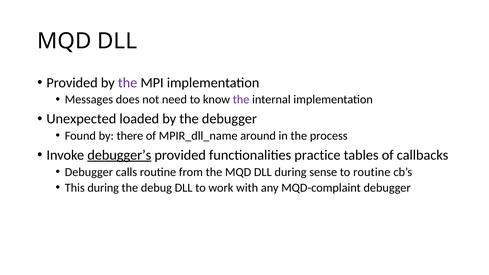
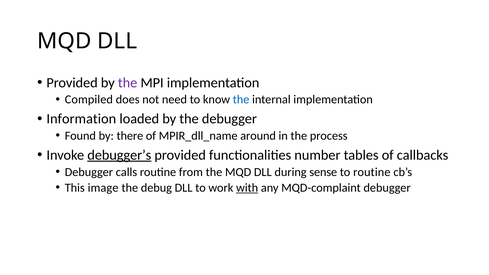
Messages: Messages -> Compiled (89, 100)
the colour: purple -> blue (241, 100)
Unexpected: Unexpected -> Information (81, 119)
practice: practice -> number (317, 155)
This during: during -> image (103, 188)
with underline: none -> present (247, 188)
